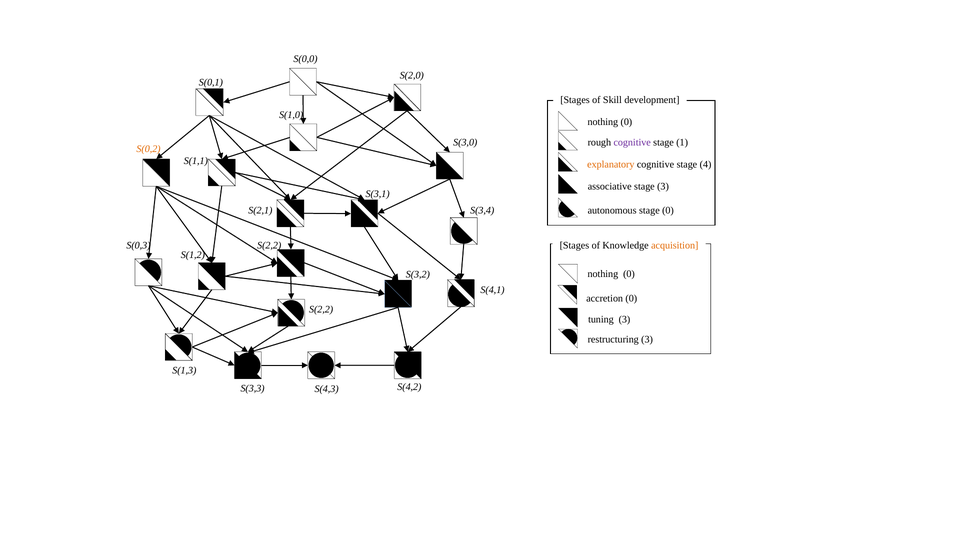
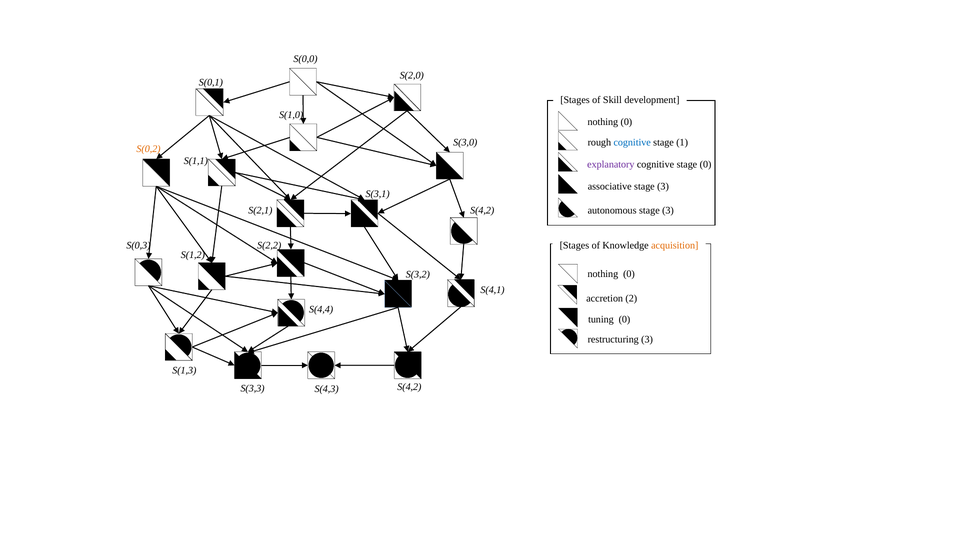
cognitive colour: purple -> blue (632, 143)
explanatory colour: orange -> purple (611, 164)
stage 4: 4 -> 0 (706, 164)
S(3,4: S(3,4 -> S(4,2 (482, 210)
autonomous stage 0: 0 -> 3 (668, 210)
accretion 0: 0 -> 2 (631, 298)
S(2,2: S(2,2 -> S(4,4 (321, 309)
tuning 3: 3 -> 0 (624, 319)
